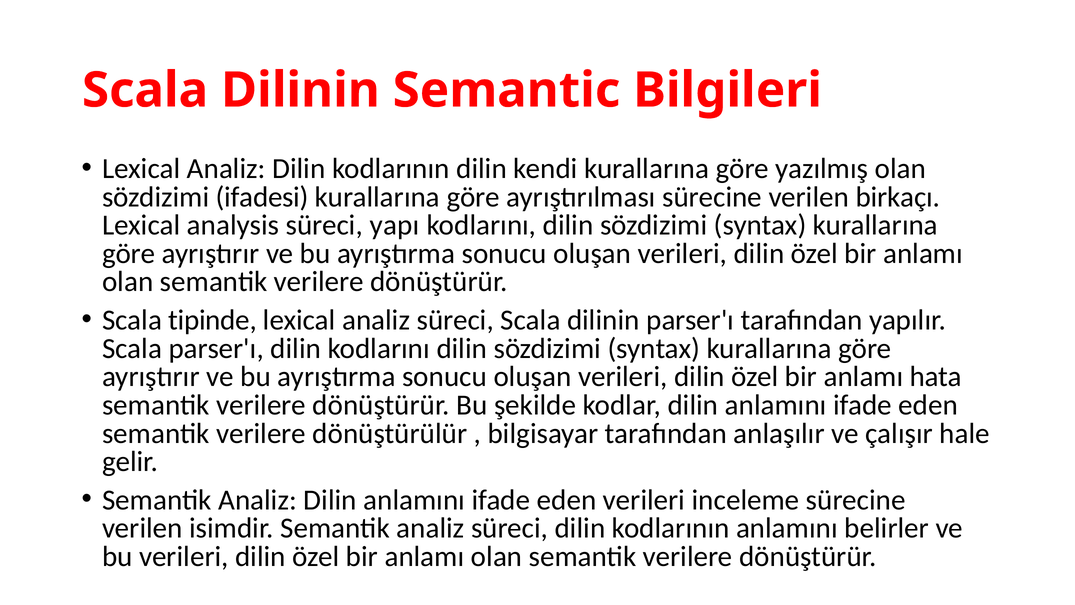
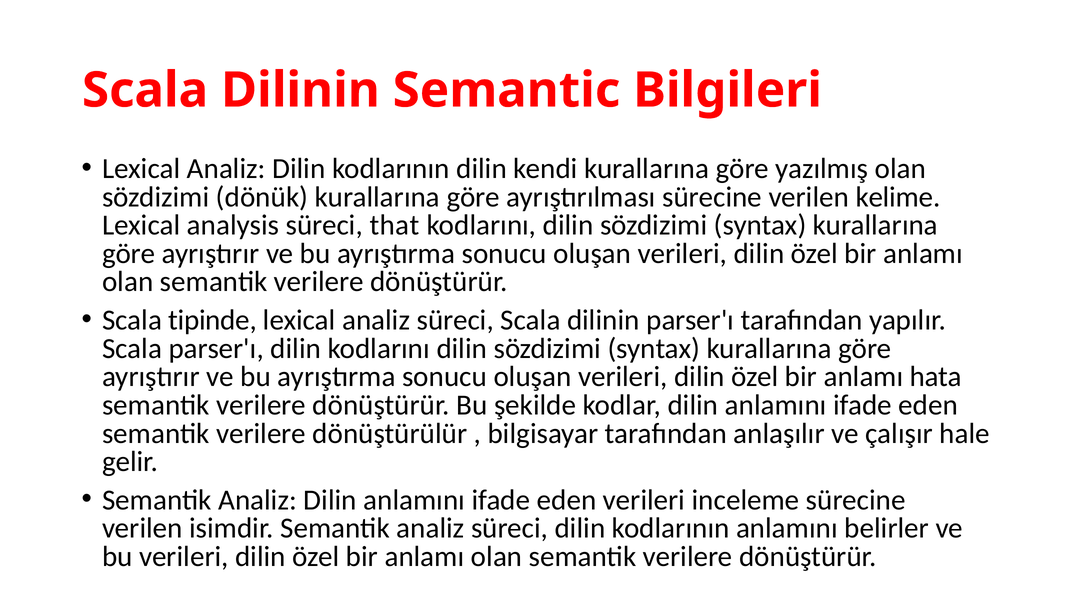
ifadesi: ifadesi -> dönük (262, 197)
birkaçı: birkaçı -> kelime (898, 197)
yapı: yapı -> that (395, 225)
